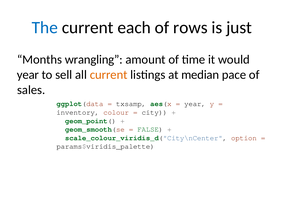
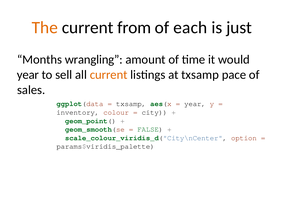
The colour: blue -> orange (45, 27)
each: each -> from (134, 27)
rows: rows -> each (190, 27)
at median: median -> txsamp (200, 75)
